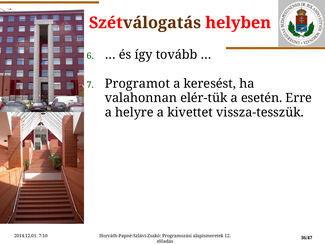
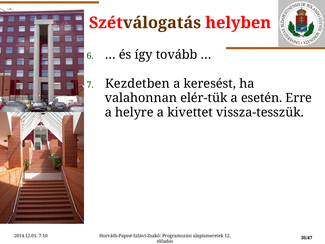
Programot: Programot -> Kezdetben (137, 84)
